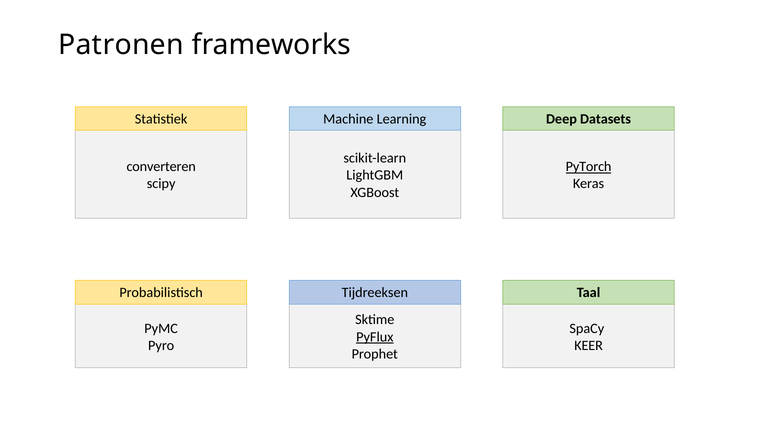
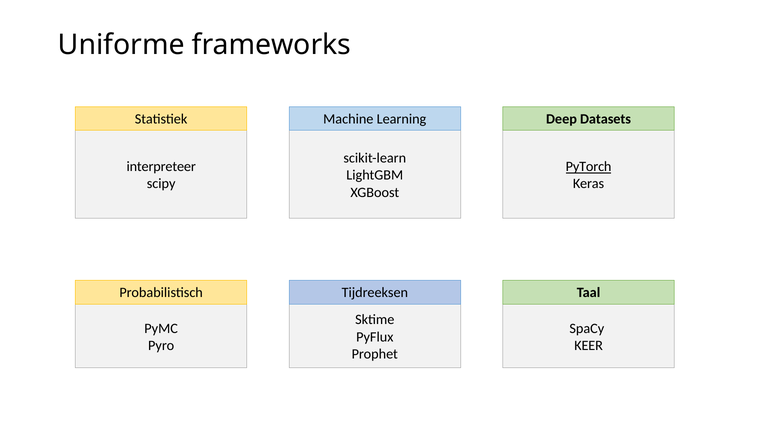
Patronen: Patronen -> Uniforme (121, 45)
converteren: converteren -> interpreteer (161, 167)
PyFlux underline: present -> none (375, 337)
